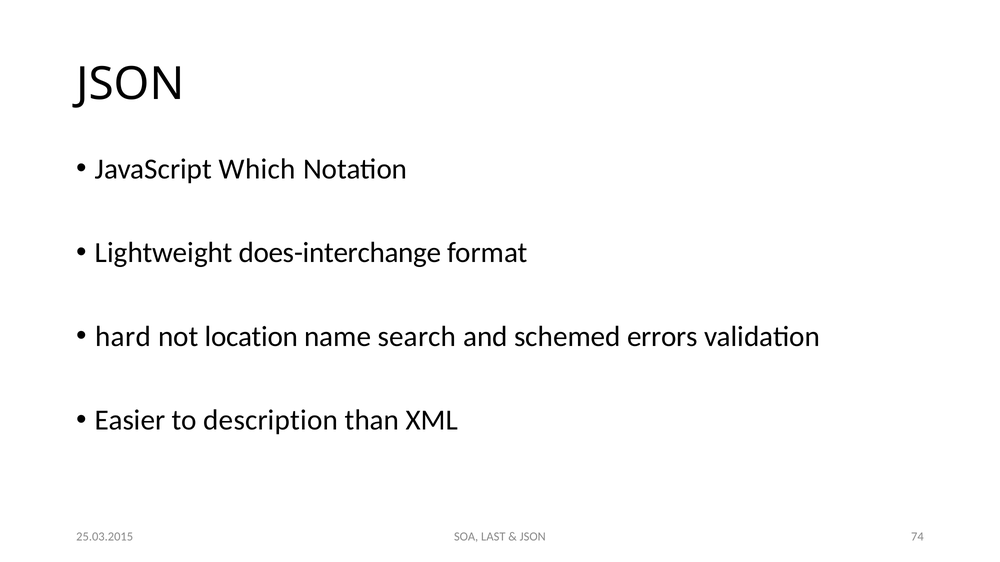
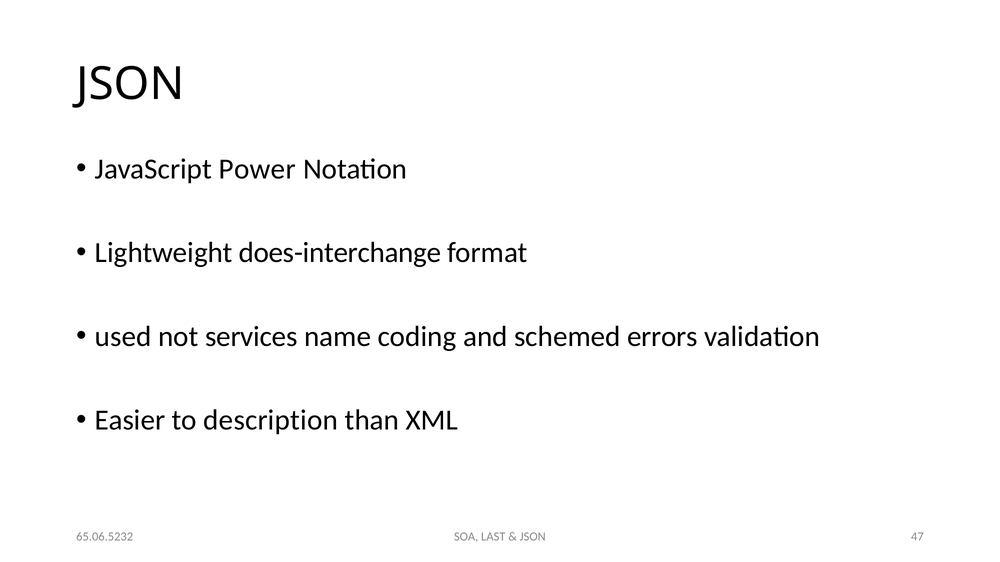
Which: Which -> Power (257, 169)
hard: hard -> used (123, 337)
location: location -> services (251, 337)
search: search -> coding (417, 337)
74: 74 -> 47 (917, 537)
25.03.2015: 25.03.2015 -> 65.06.5232 (105, 537)
